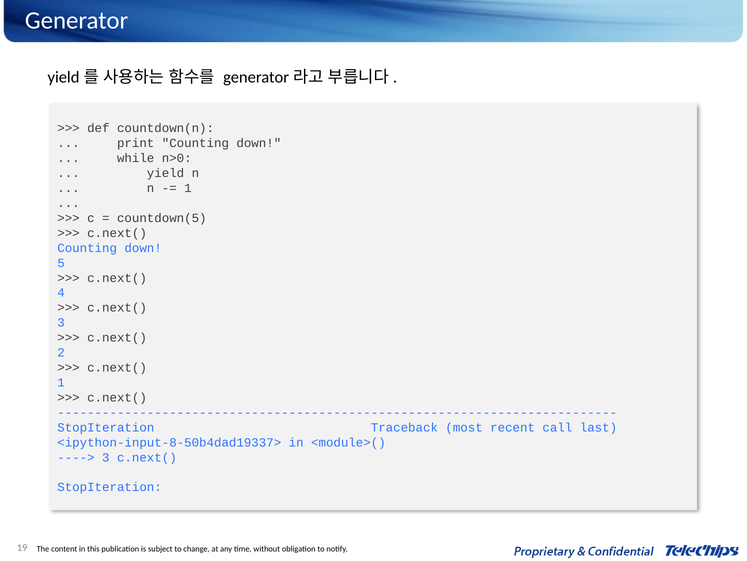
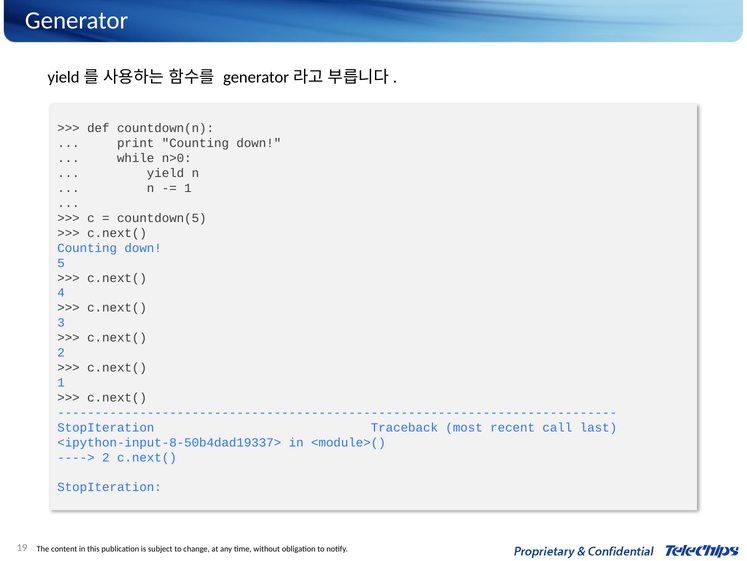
3: 3 -> 2 (106, 457)
